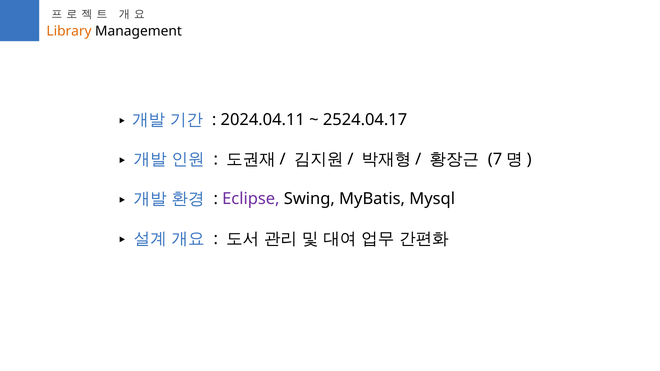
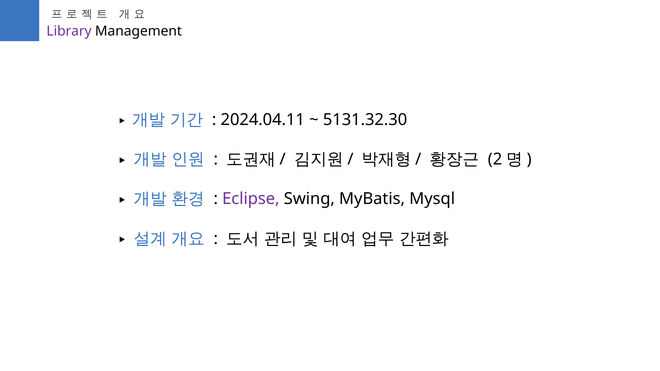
Library colour: orange -> purple (69, 31)
2524.04.17: 2524.04.17 -> 5131.32.30 (365, 120)
7: 7 -> 2 (495, 160)
